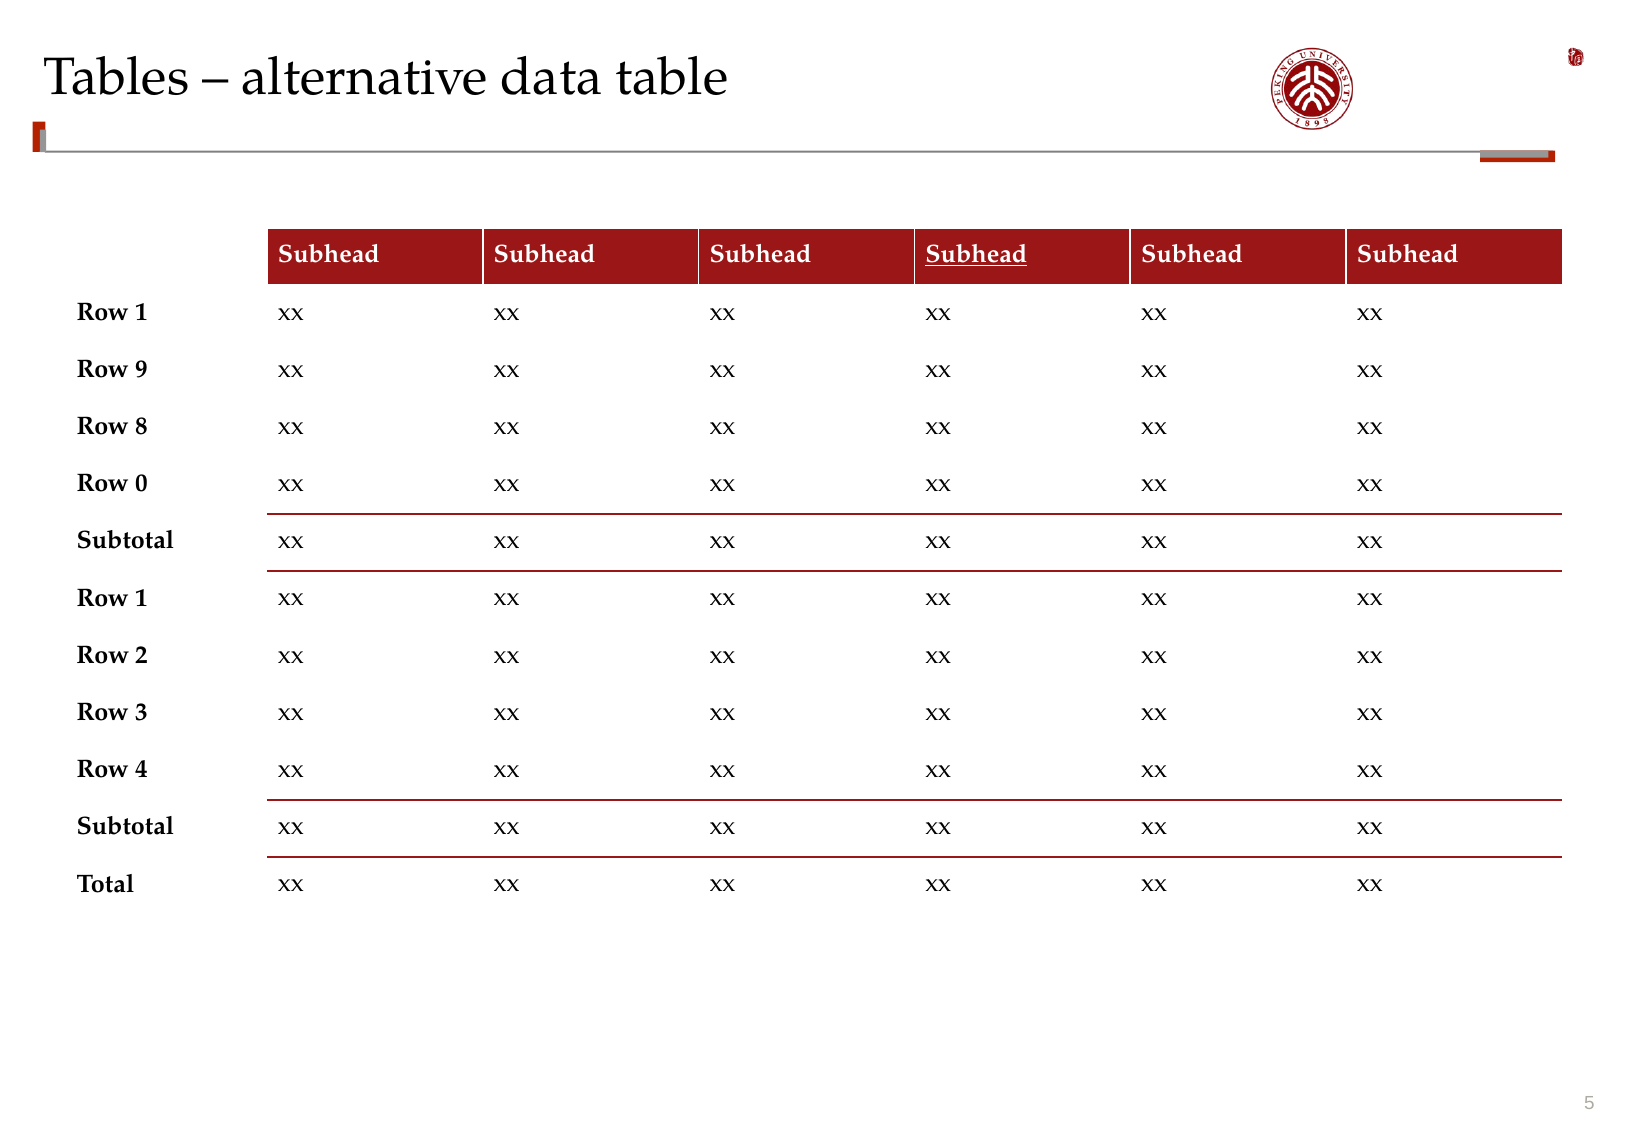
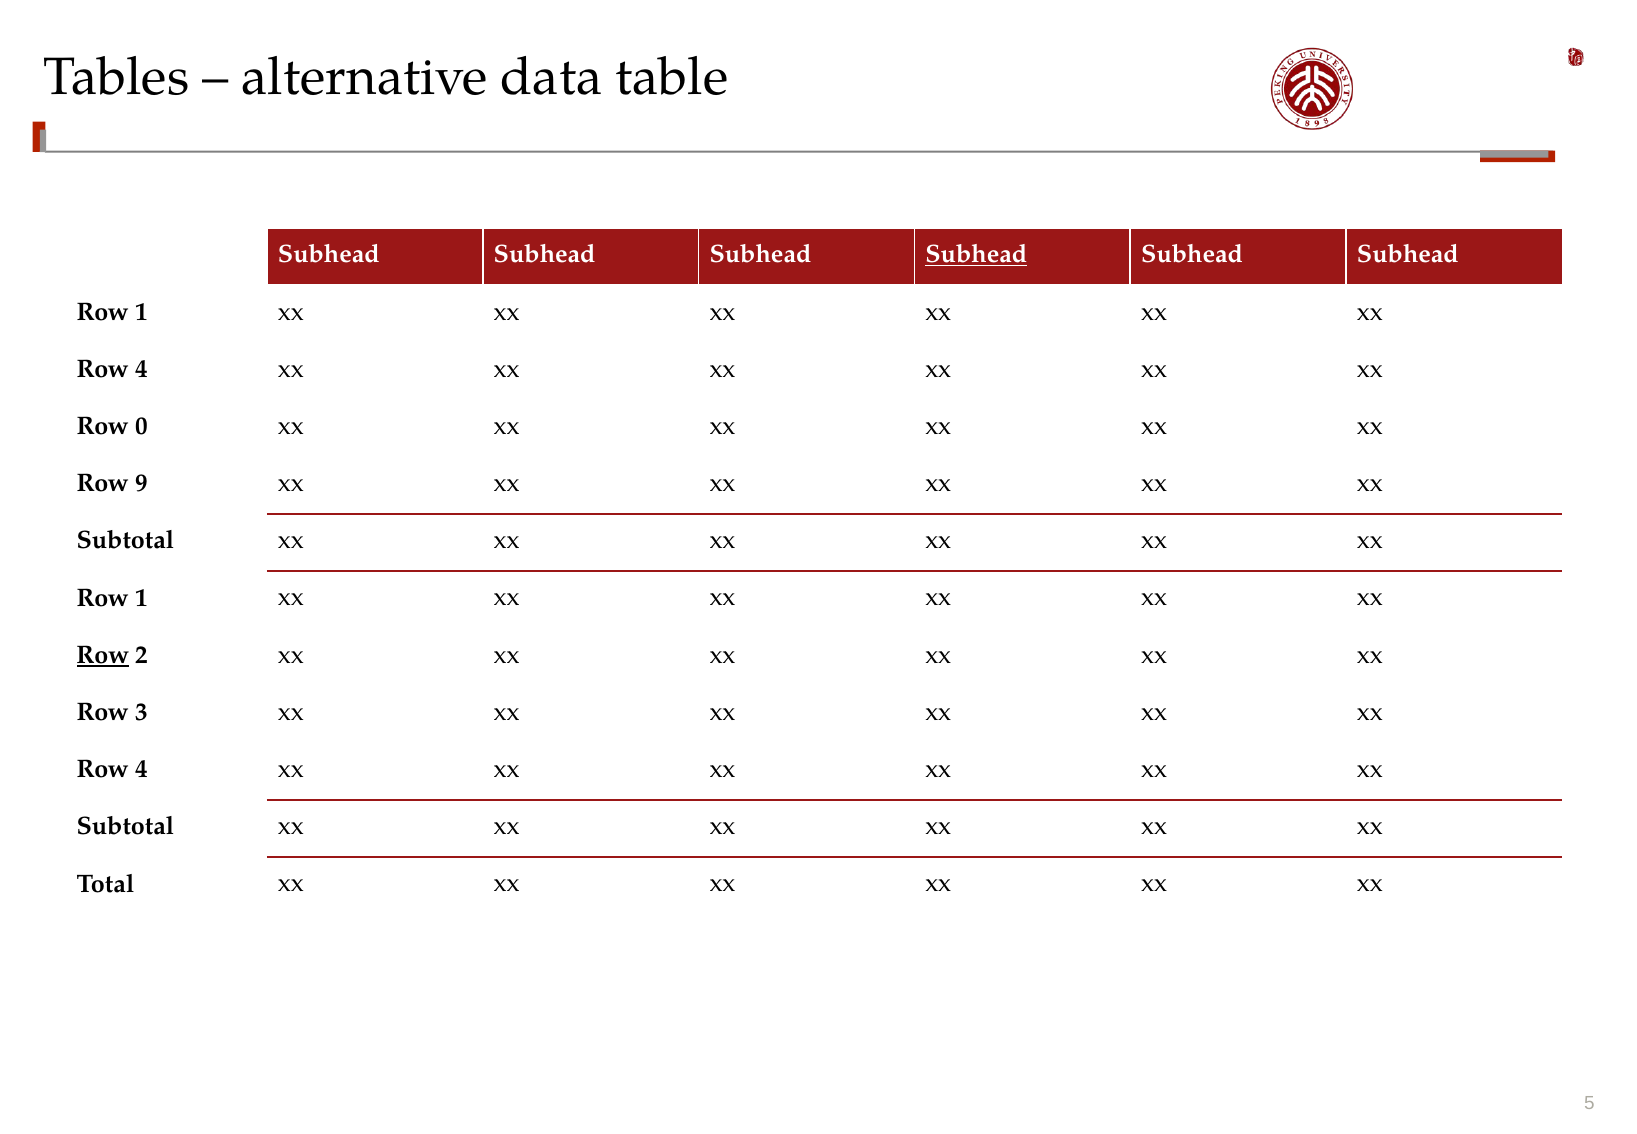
9: 9 -> 4 (141, 369)
8: 8 -> 0 (141, 426)
0: 0 -> 9 (141, 483)
Row underline: none -> present (103, 655)
